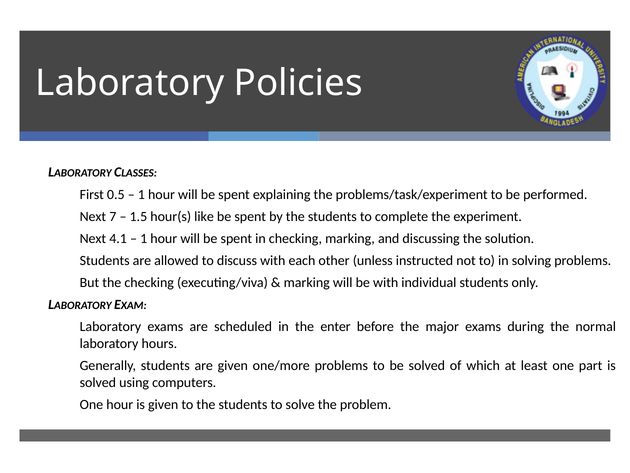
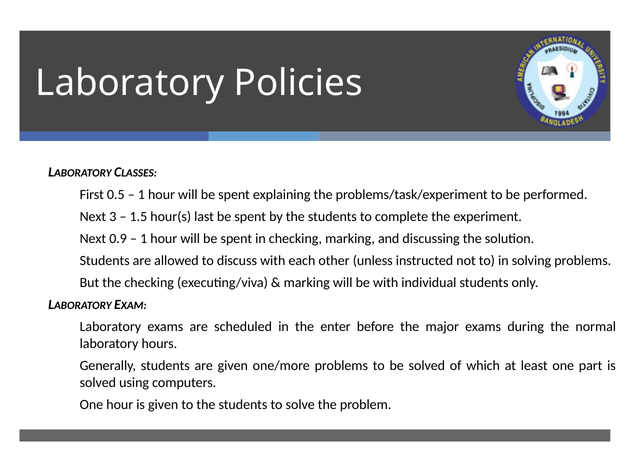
7: 7 -> 3 (113, 216)
like: like -> last (204, 216)
4.1: 4.1 -> 0.9 (118, 238)
